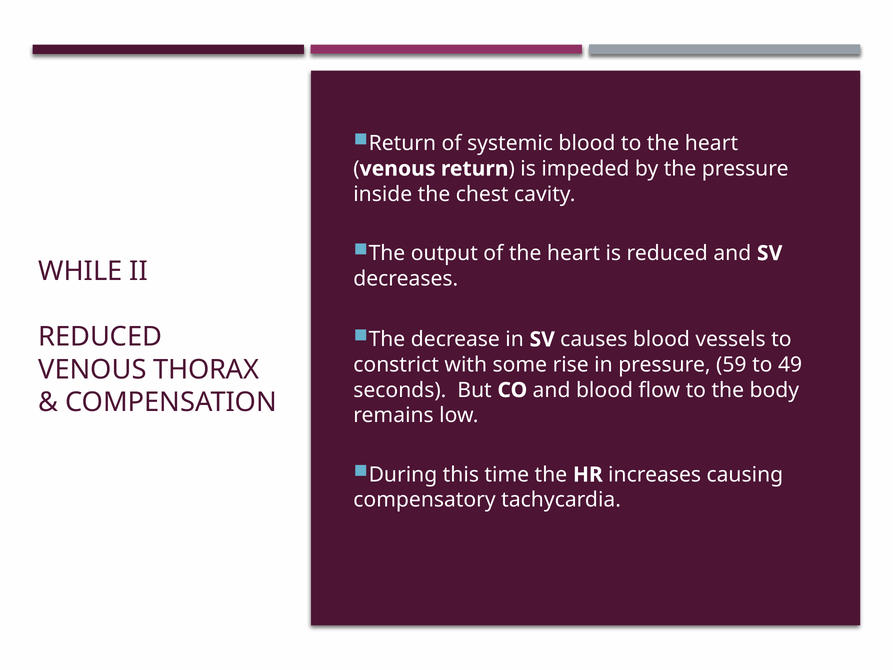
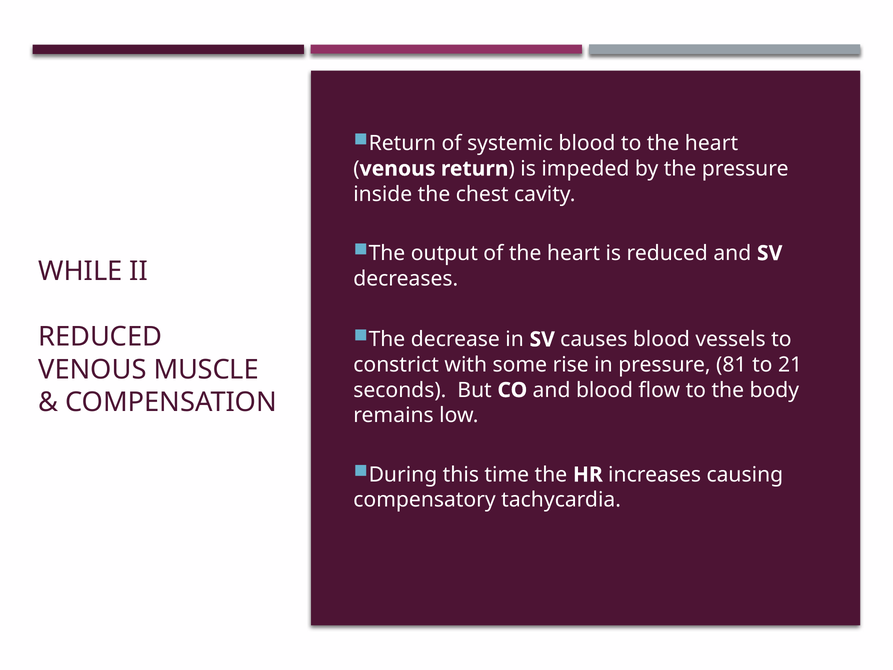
59: 59 -> 81 (731, 365)
49: 49 -> 21 (790, 365)
THORAX: THORAX -> MUSCLE (206, 369)
